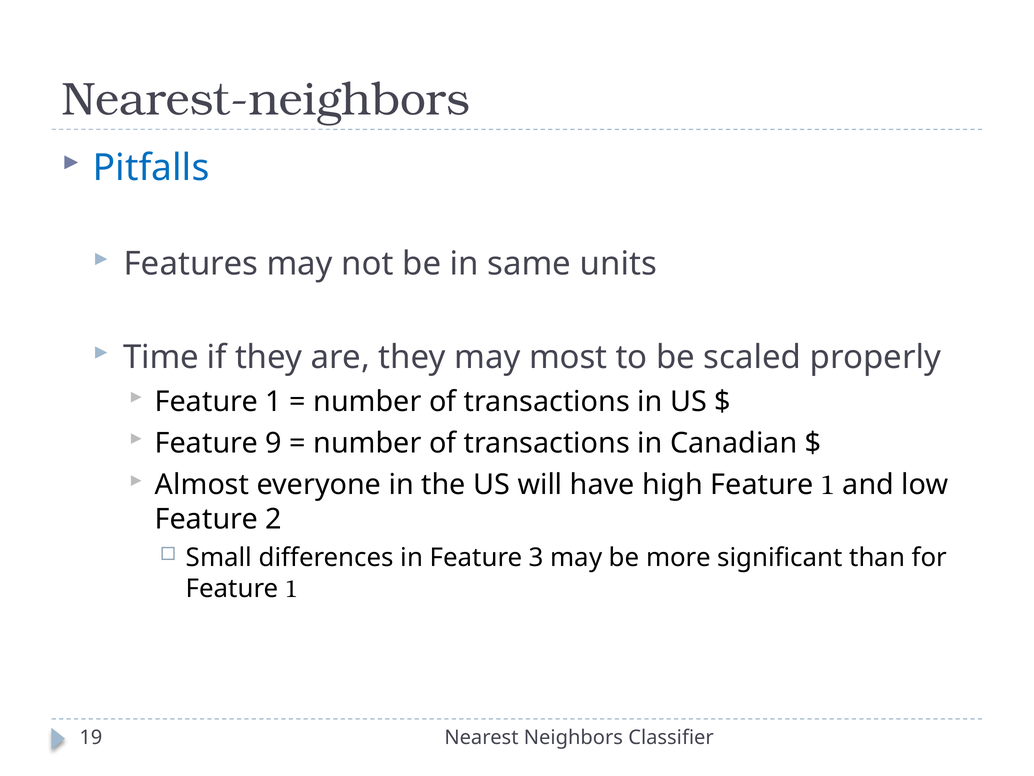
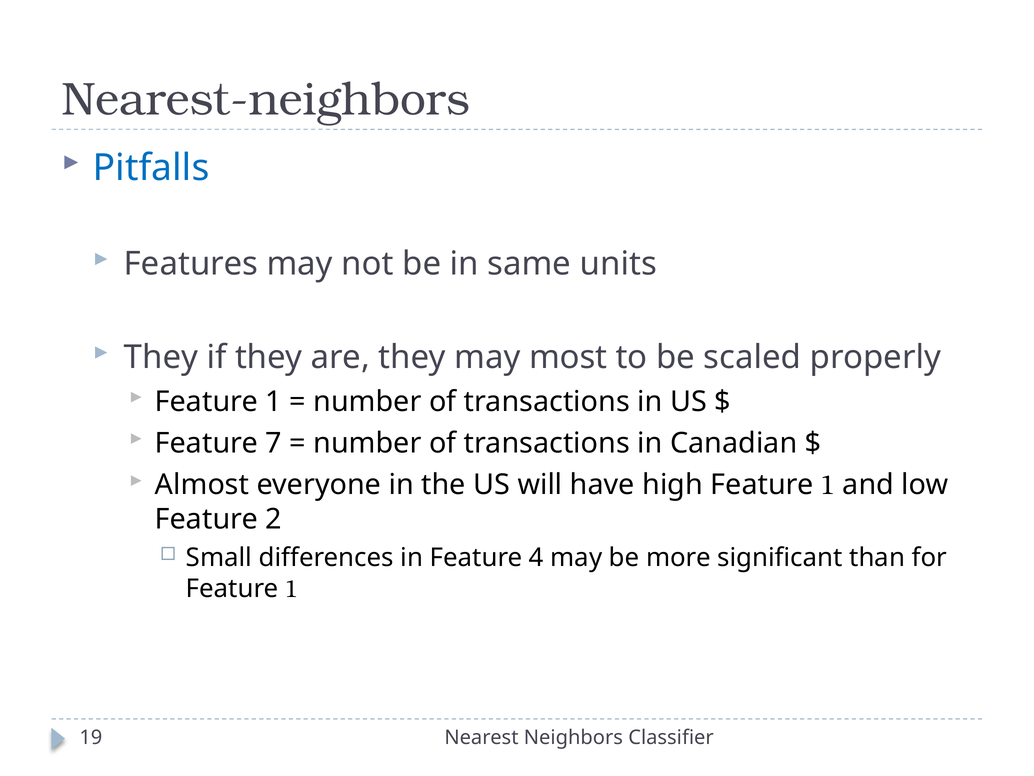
Time: Time -> They (161, 357)
9: 9 -> 7 (274, 443)
3: 3 -> 4 (536, 557)
